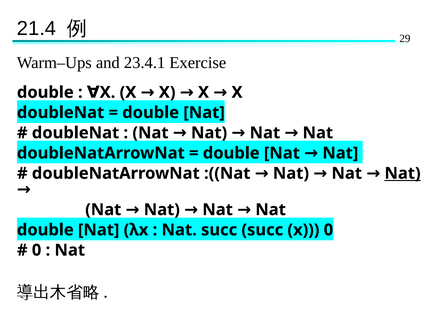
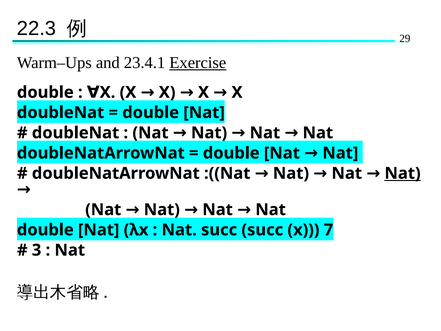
21.4: 21.4 -> 22.3 (37, 28)
Exercise underline: none -> present (198, 63)
x 0: 0 -> 7 (328, 230)
0: 0 -> 3 (37, 250)
